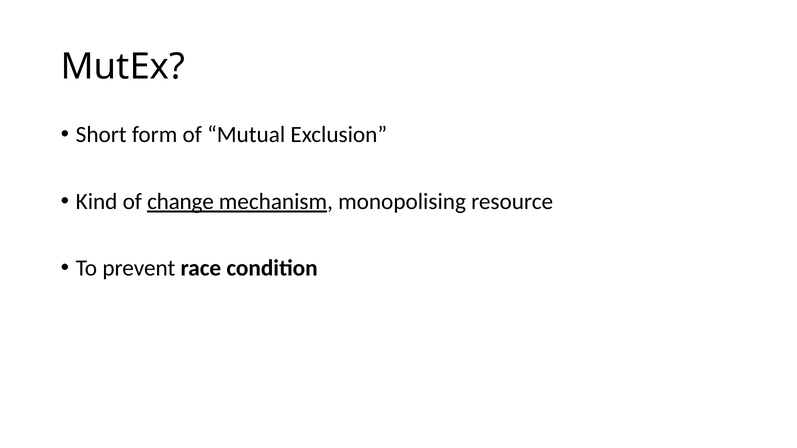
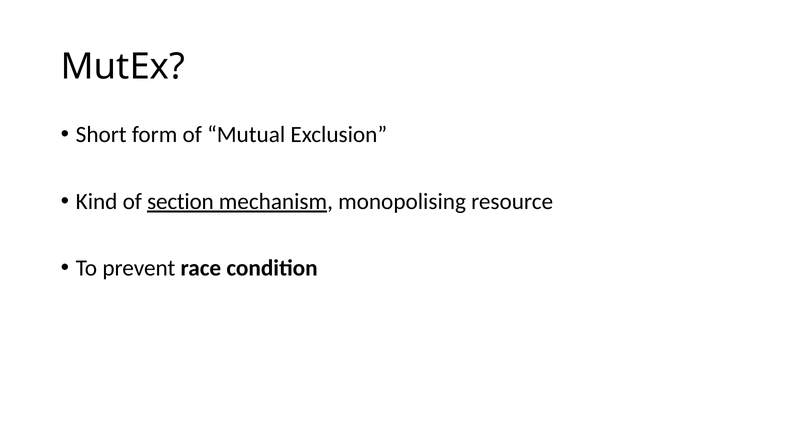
change: change -> section (181, 202)
